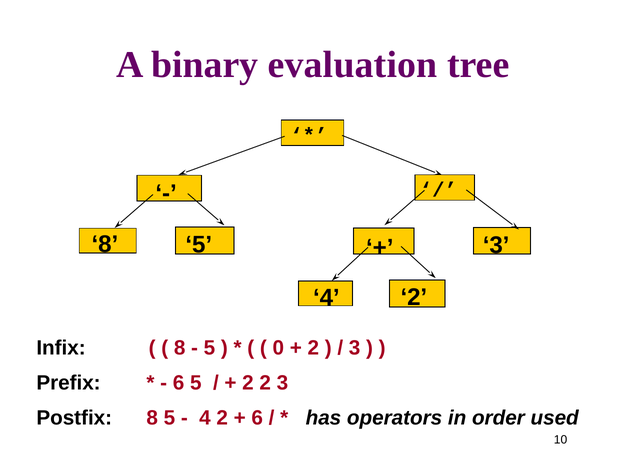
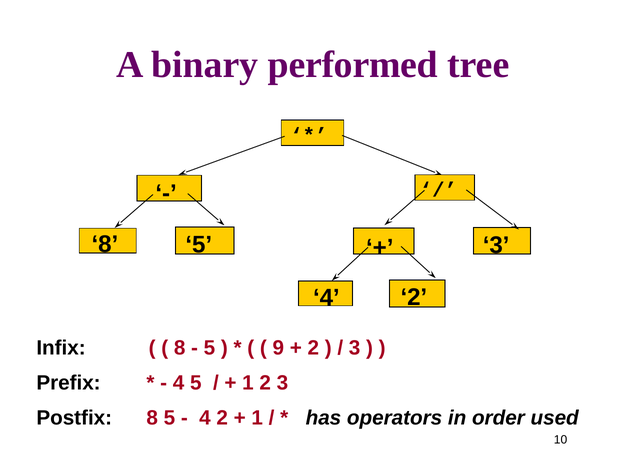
evaluation: evaluation -> performed (353, 65)
0: 0 -> 9 (278, 348)
6: 6 -> 4 (179, 383)
2: 2 -> 1 (248, 383)
6: 6 -> 1 (257, 418)
